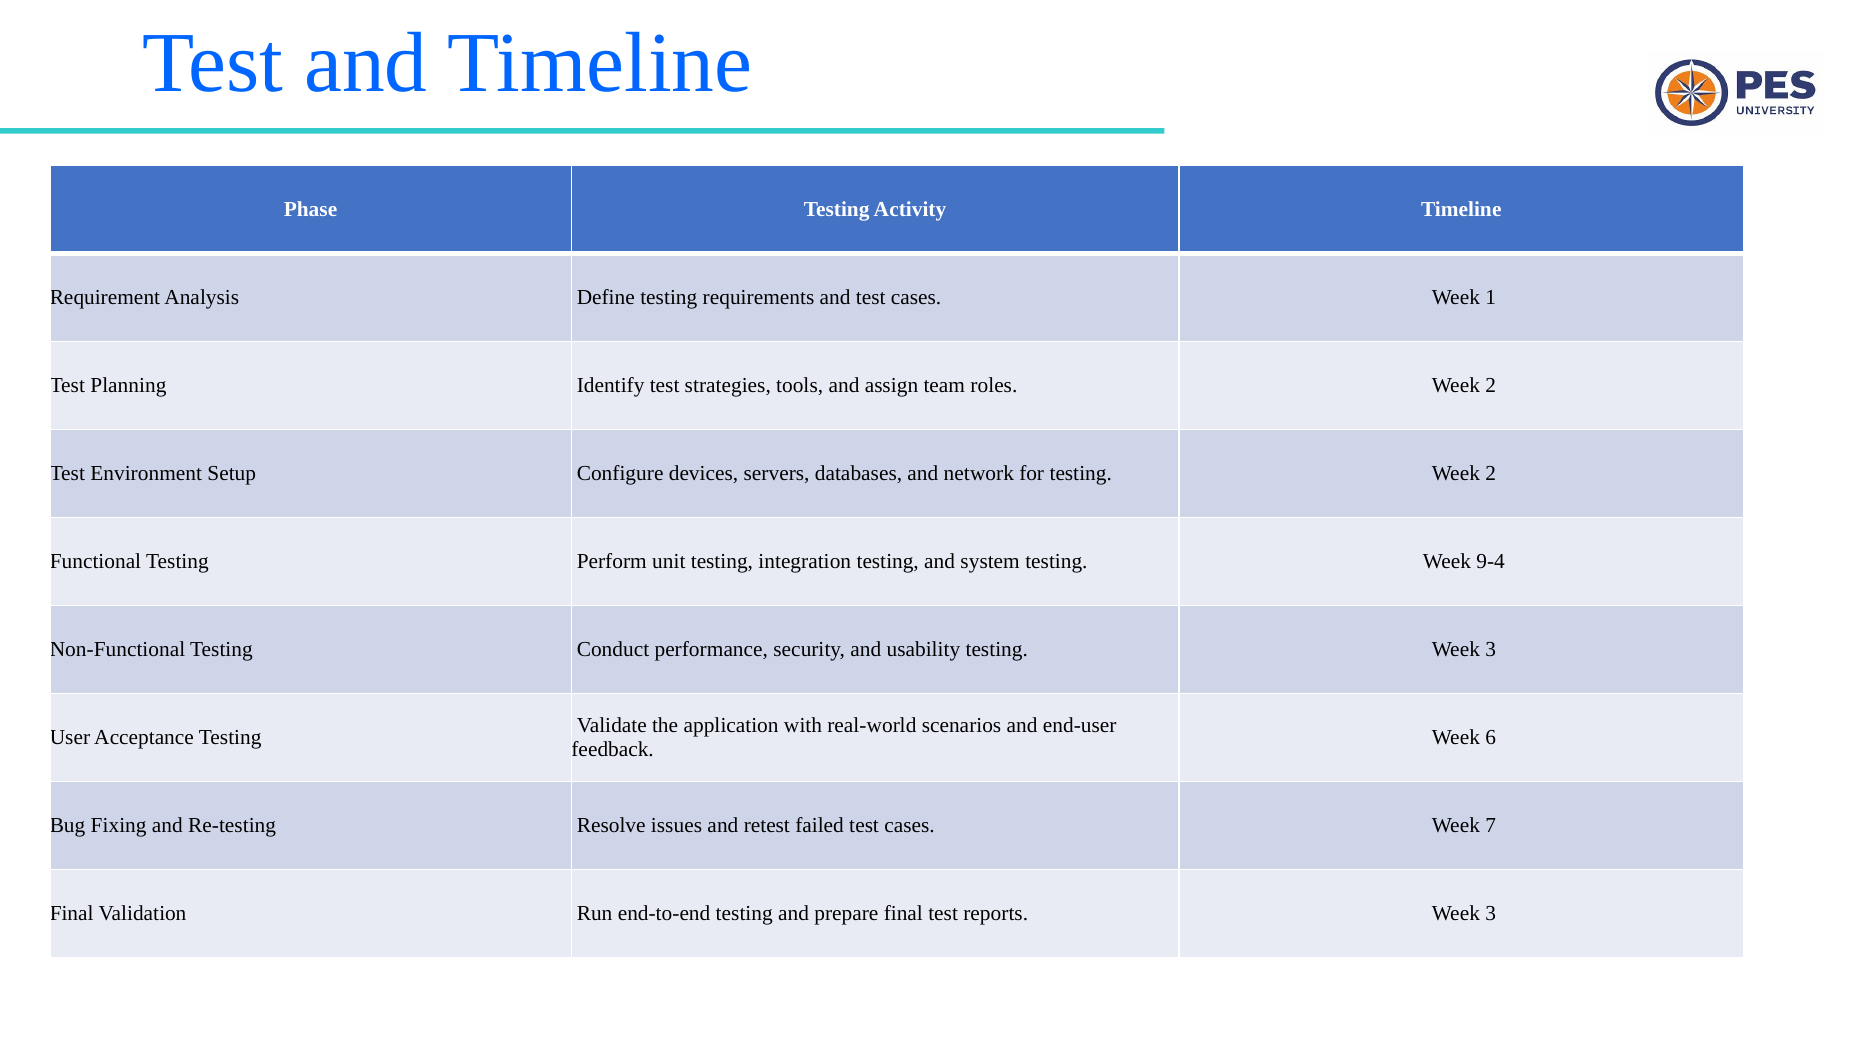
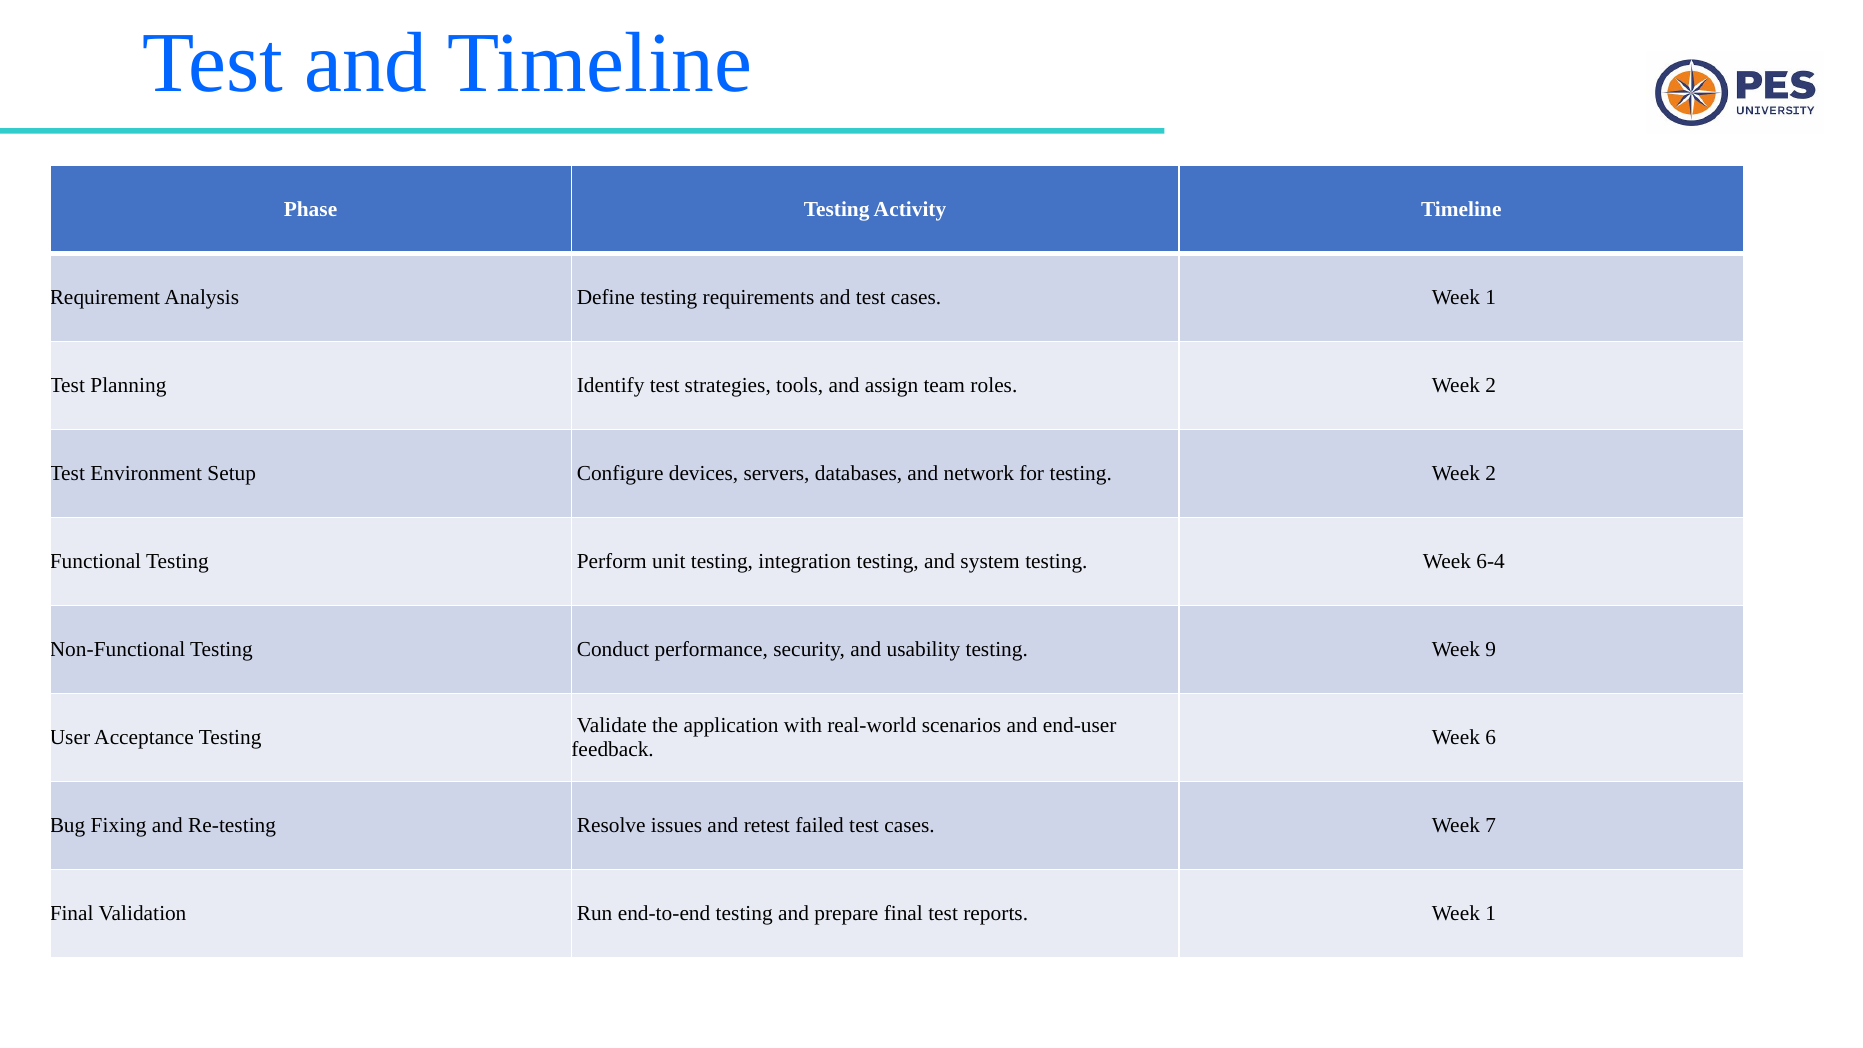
9-4: 9-4 -> 6-4 (1491, 562)
testing Week 3: 3 -> 9 (1491, 650)
reports Week 3: 3 -> 1 (1491, 913)
